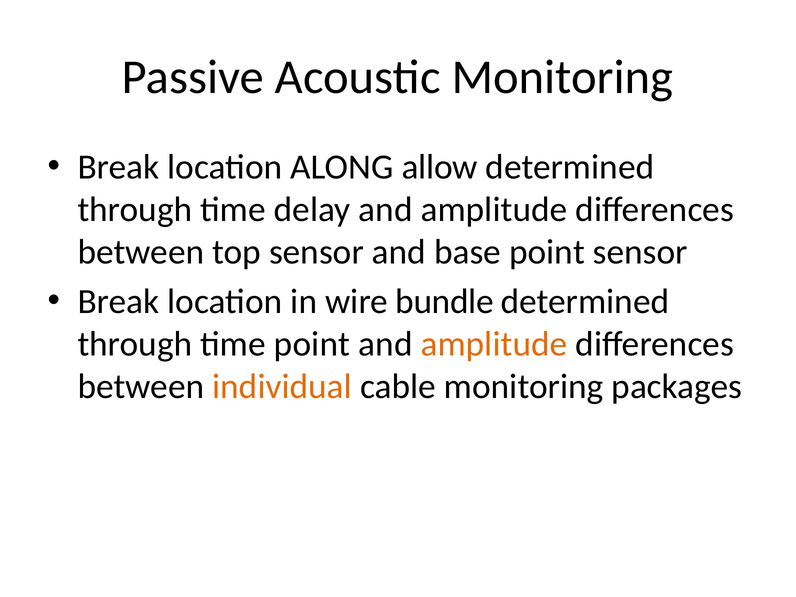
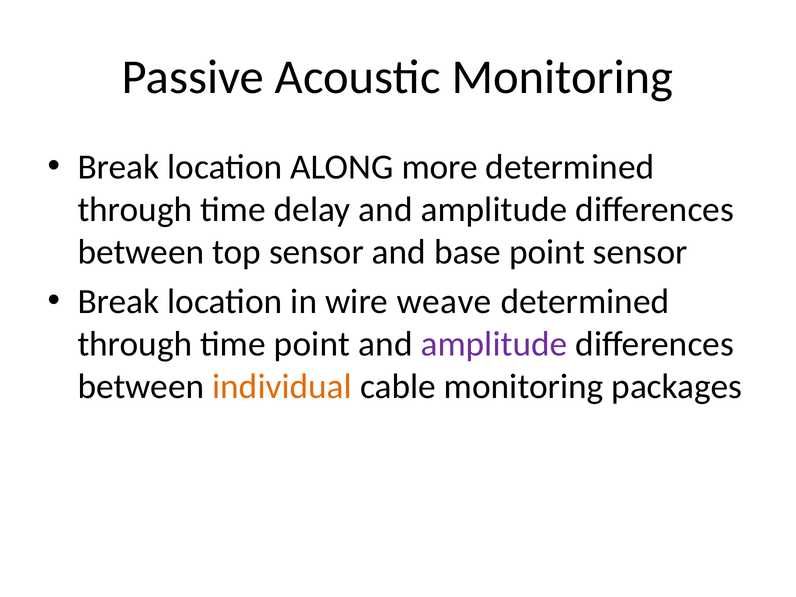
allow: allow -> more (440, 167)
bundle: bundle -> weave (444, 301)
amplitude colour: orange -> purple (494, 344)
